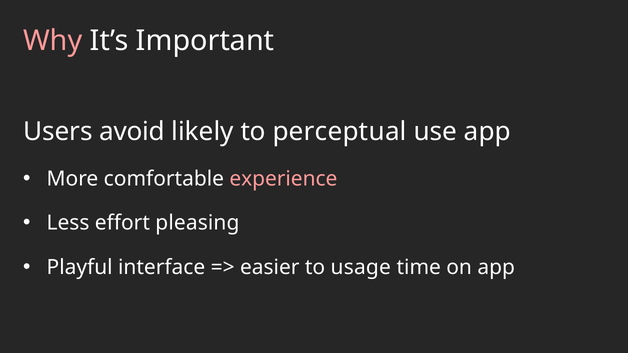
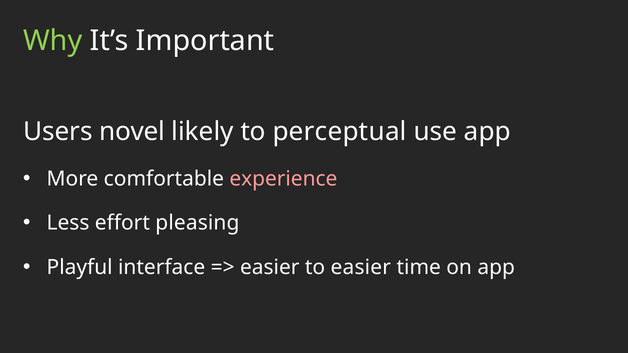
Why colour: pink -> light green (53, 41)
avoid: avoid -> novel (132, 132)
to usage: usage -> easier (361, 267)
